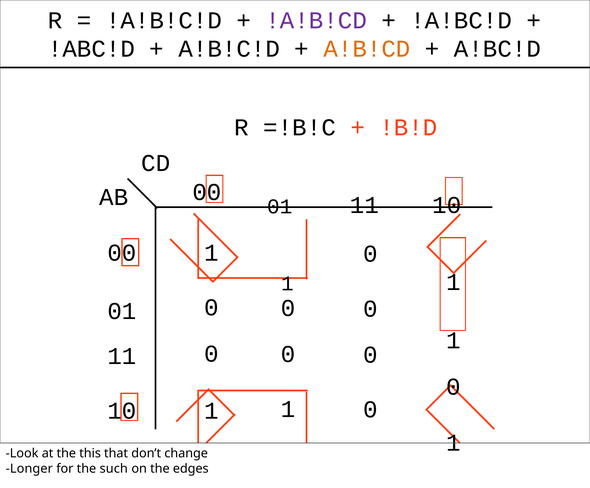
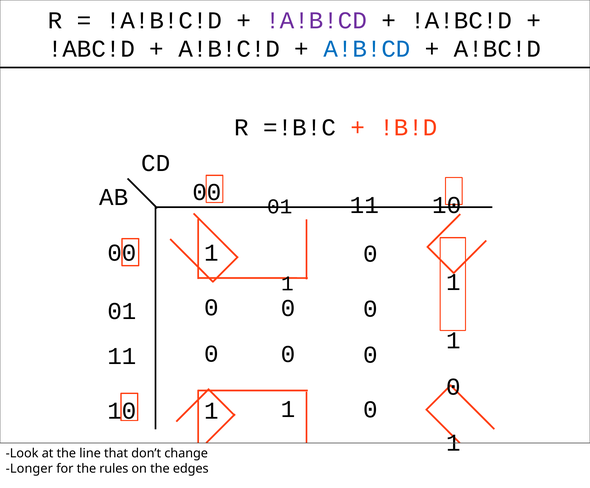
A!B!CD colour: orange -> blue (367, 49)
this: this -> line (90, 453)
such: such -> rules (114, 468)
